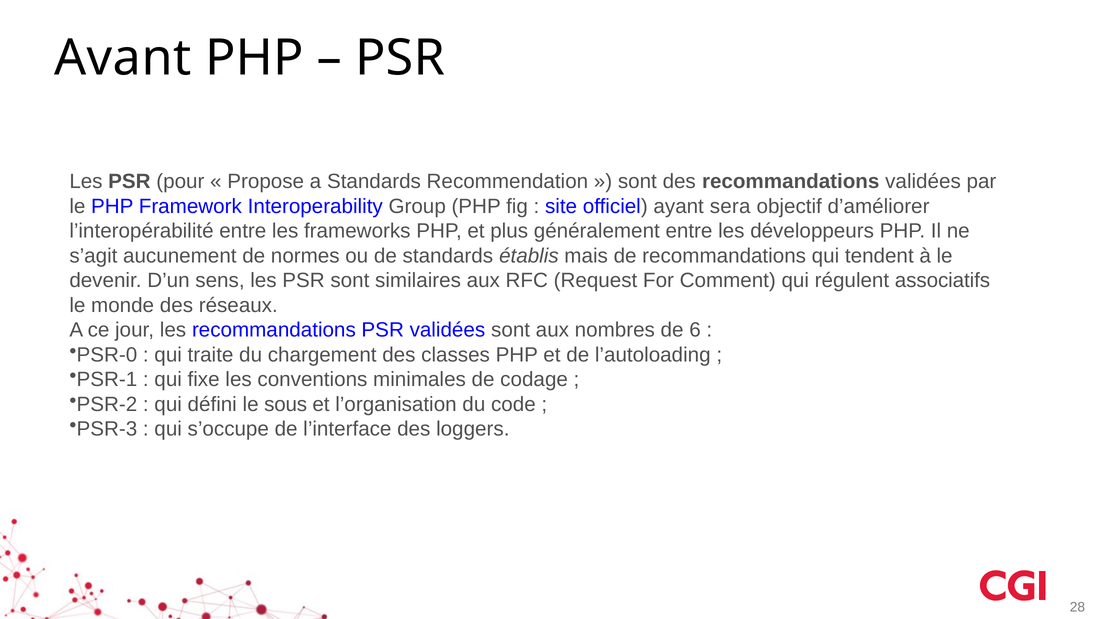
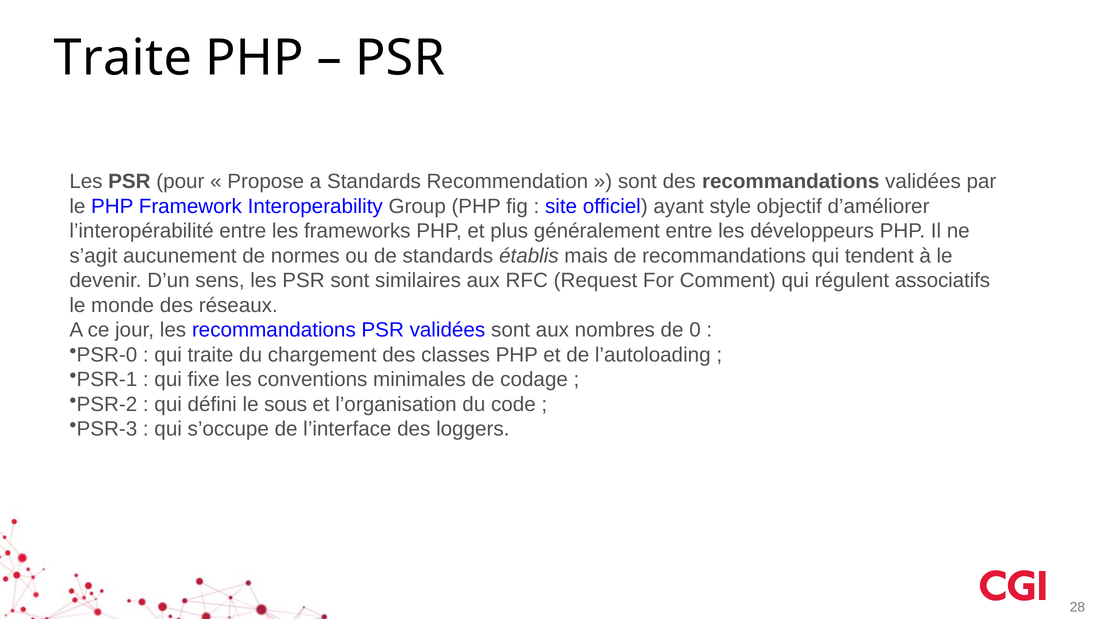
Avant: Avant -> Traite (123, 58)
sera: sera -> style (730, 206)
6: 6 -> 0 (695, 330)
